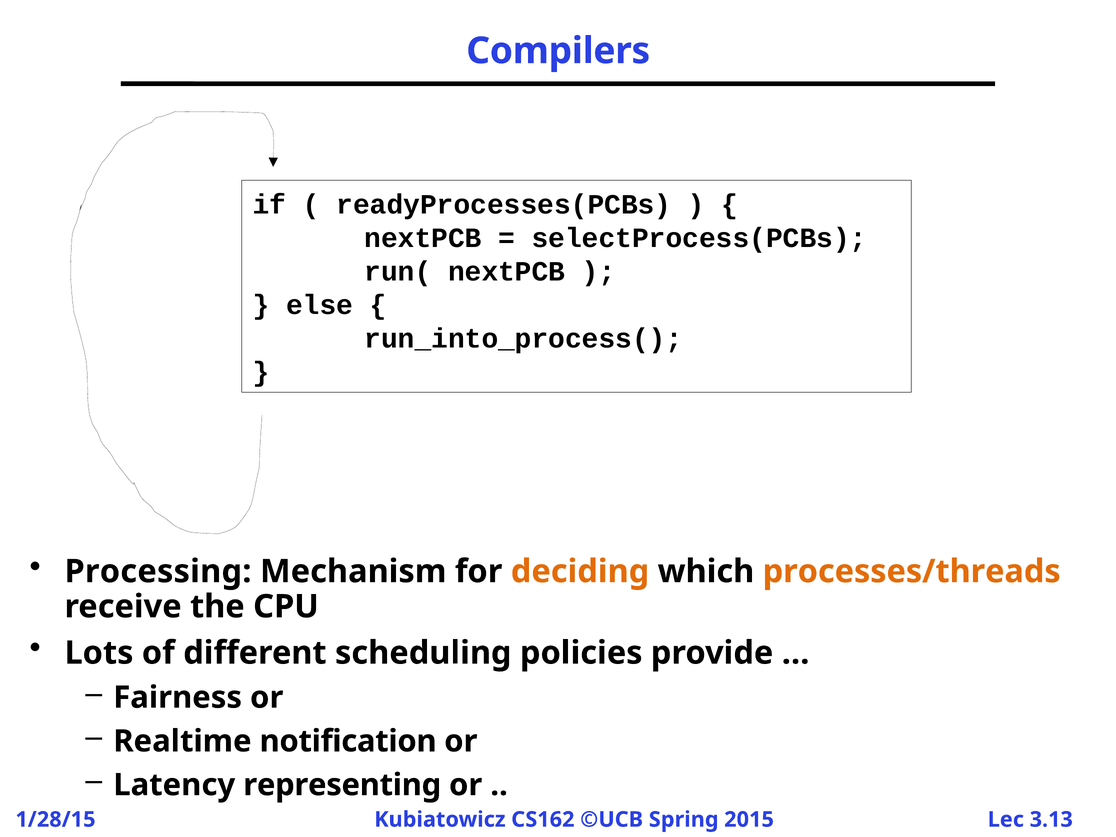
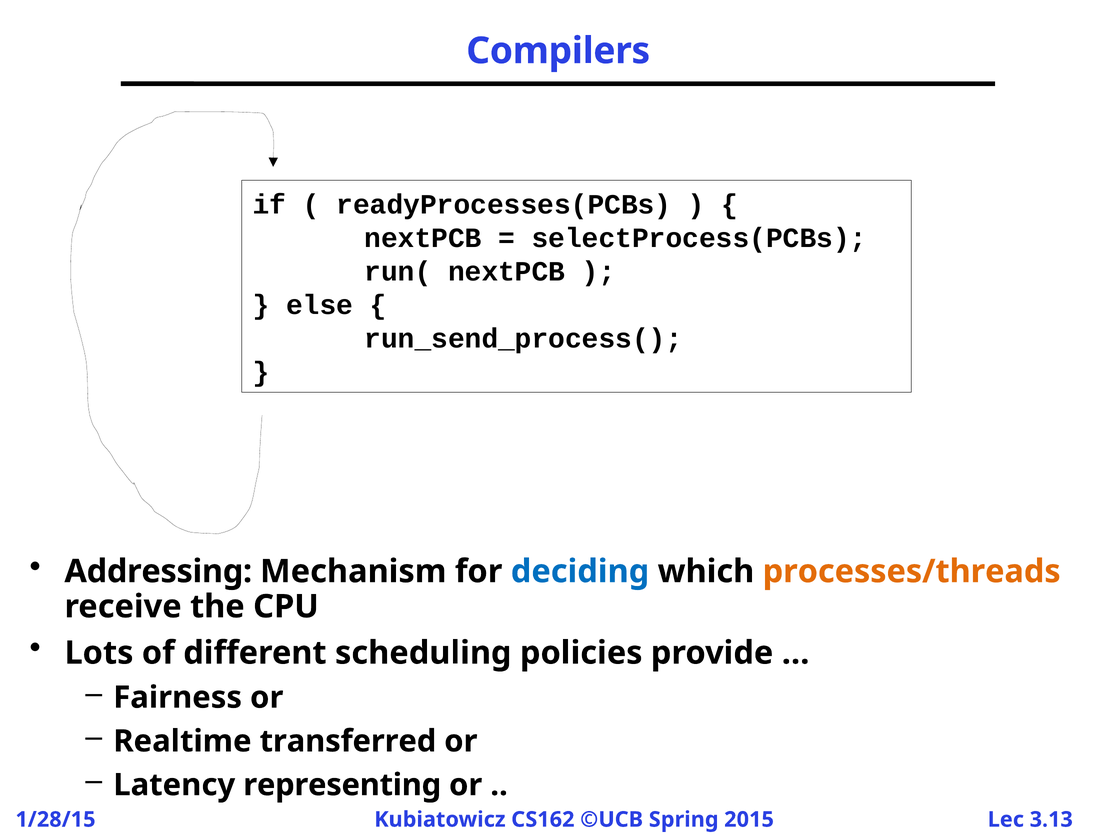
run_into_process(: run_into_process( -> run_send_process( (523, 339)
Processing: Processing -> Addressing (158, 571)
deciding colour: orange -> blue (580, 571)
notification: notification -> transferred (348, 741)
